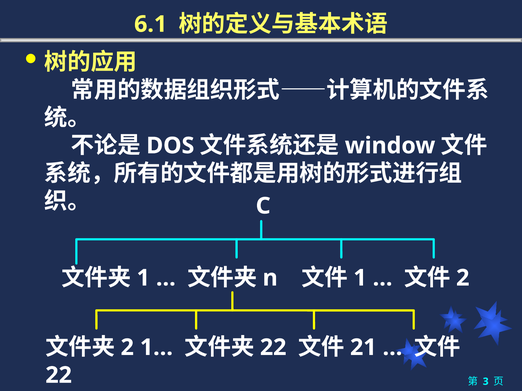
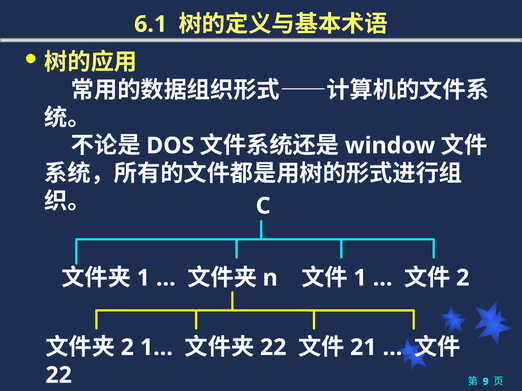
3: 3 -> 9 (486, 382)
